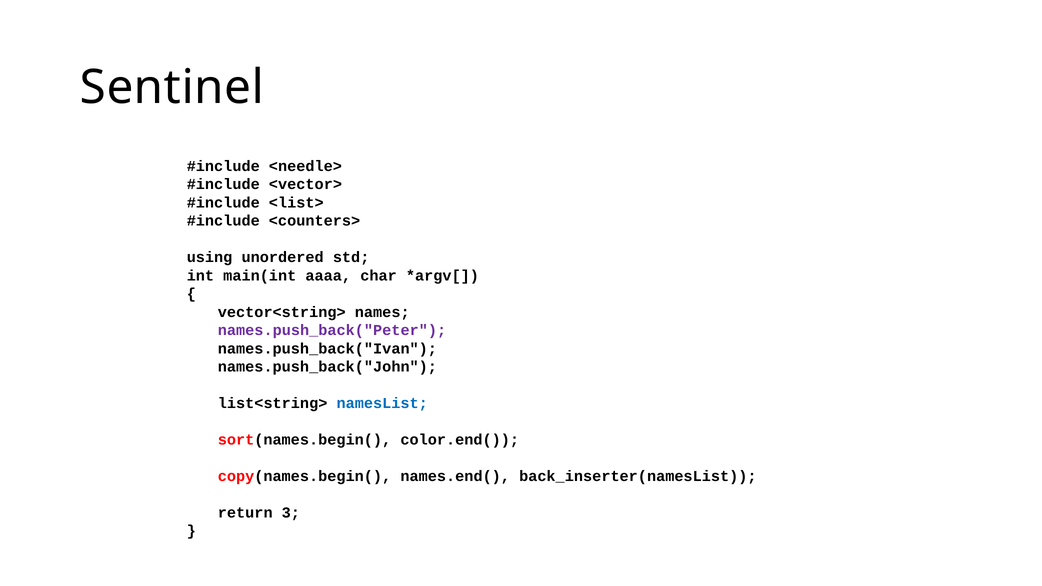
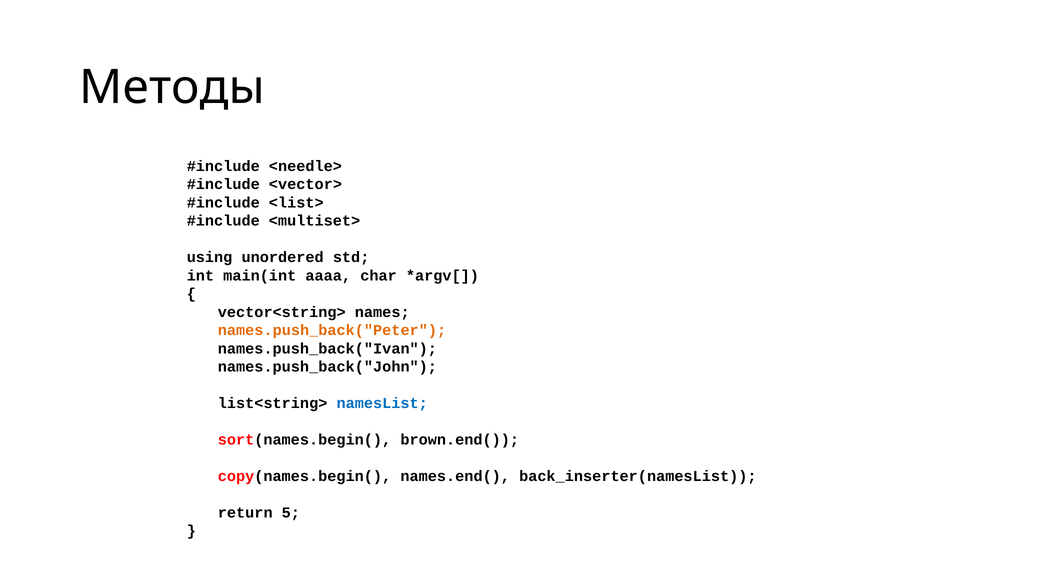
Sentinel: Sentinel -> Методы (172, 88)
<counters>: <counters> -> <multiset> (315, 221)
names.push_back("Peter colour: purple -> orange (332, 330)
color.end(: color.end( -> brown.end( (460, 440)
3: 3 -> 5 (291, 513)
